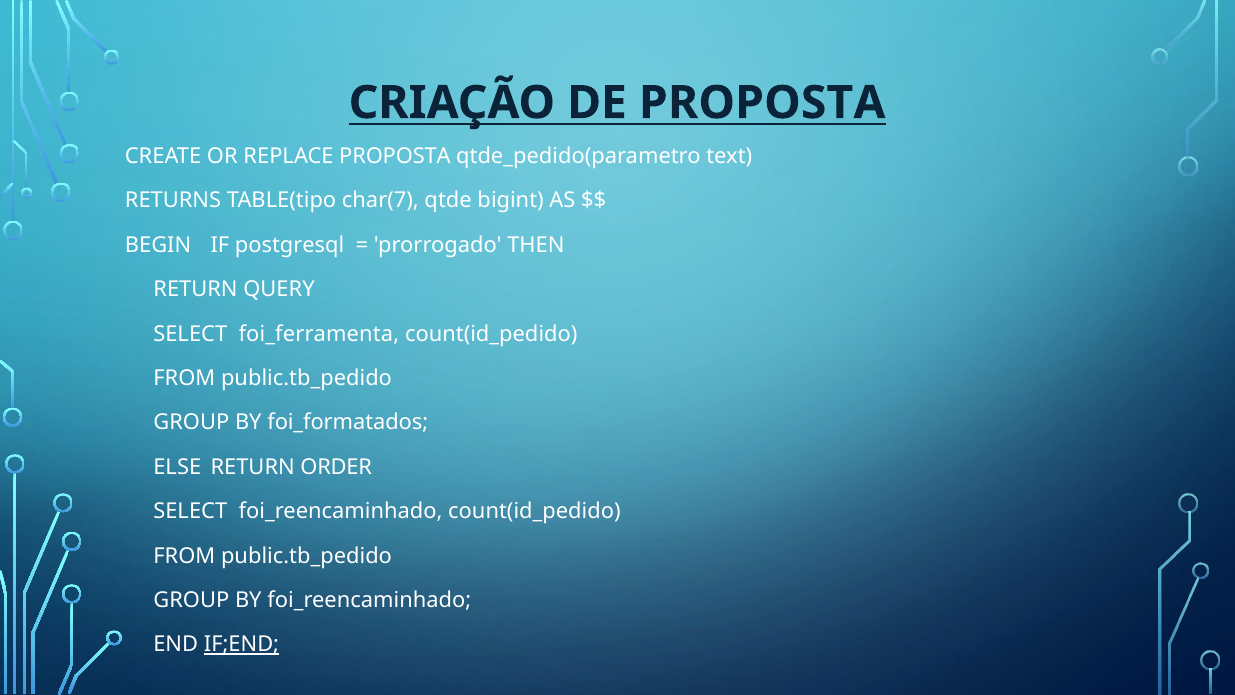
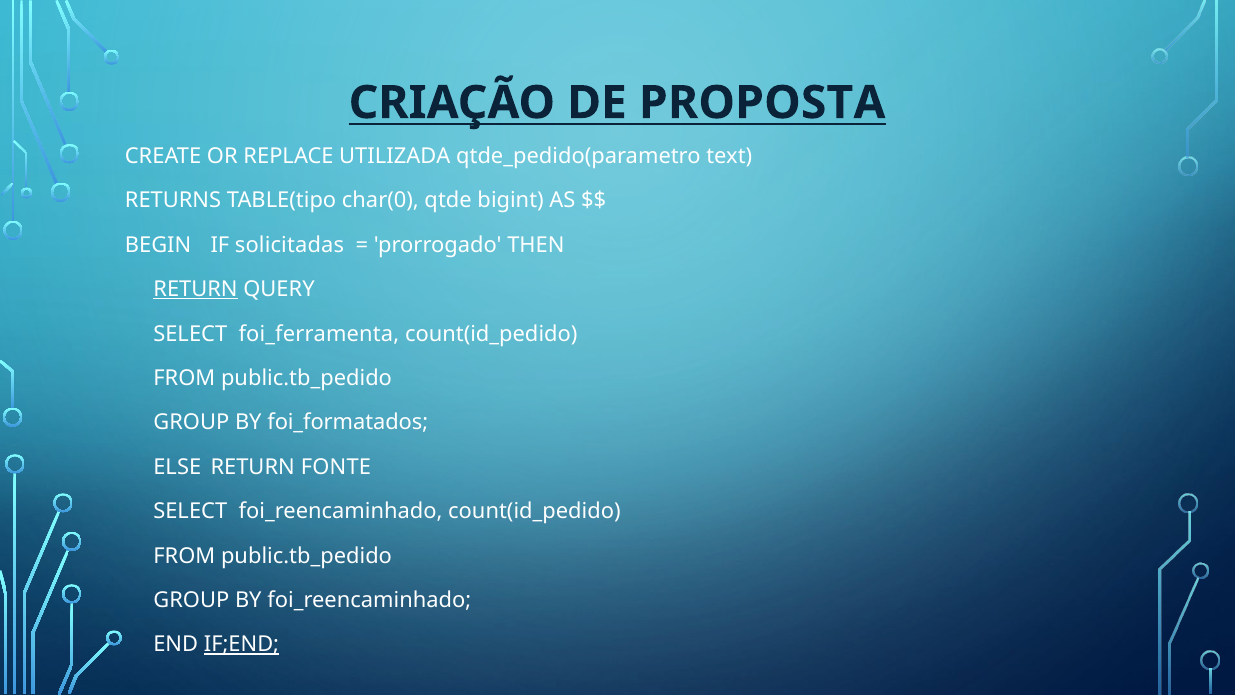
REPLACE PROPOSTA: PROPOSTA -> UTILIZADA (395, 156)
char(7: char(7 -> char(0 (380, 200)
postgresql: postgresql -> solicitadas (289, 245)
RETURN underline: none -> present (196, 289)
ORDER: ORDER -> FONTE (336, 467)
